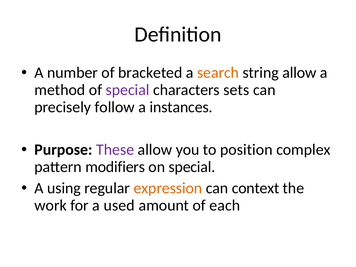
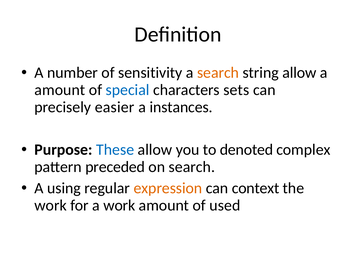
bracketed: bracketed -> sensitivity (150, 73)
method: method -> amount (60, 90)
special colour: purple -> blue (128, 90)
follow: follow -> easier (115, 107)
These colour: purple -> blue (115, 150)
position: position -> denoted (246, 150)
modifiers: modifiers -> preceded (115, 167)
on special: special -> search (192, 167)
a used: used -> work (119, 206)
each: each -> used (225, 206)
